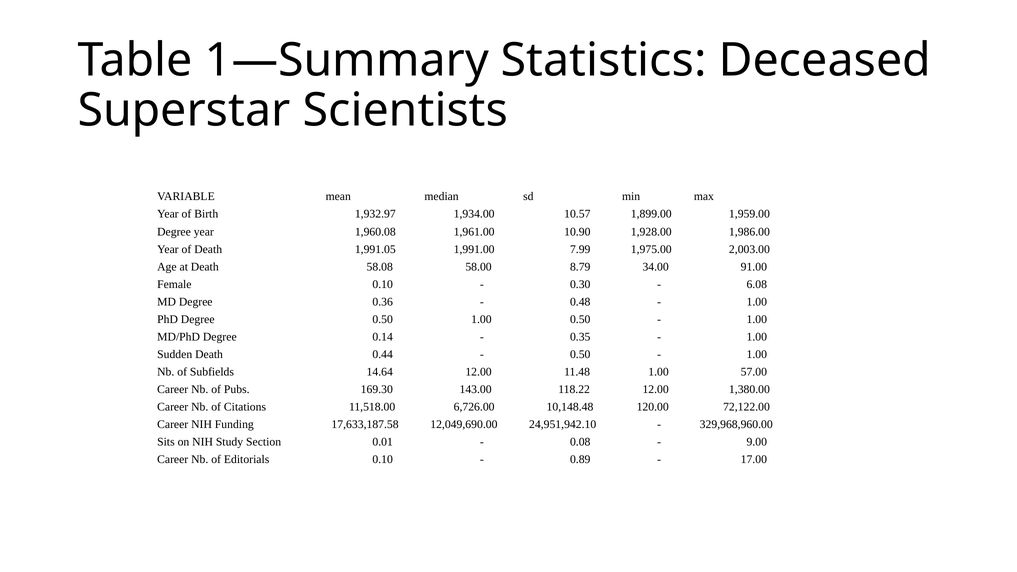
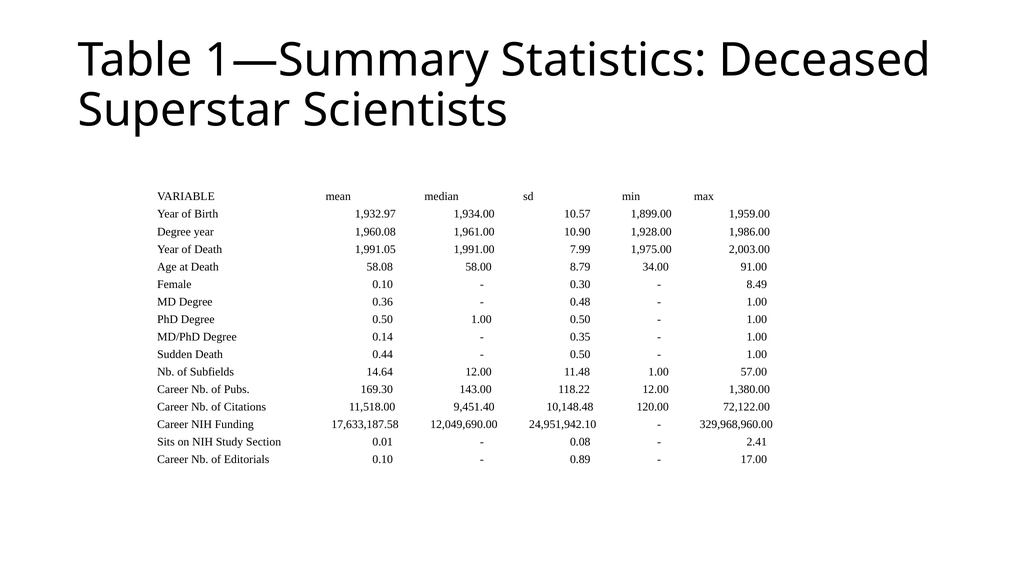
6.08: 6.08 -> 8.49 (757, 284)
6,726.00: 6,726.00 -> 9,451.40 (474, 407)
9.00: 9.00 -> 2.41 (757, 442)
